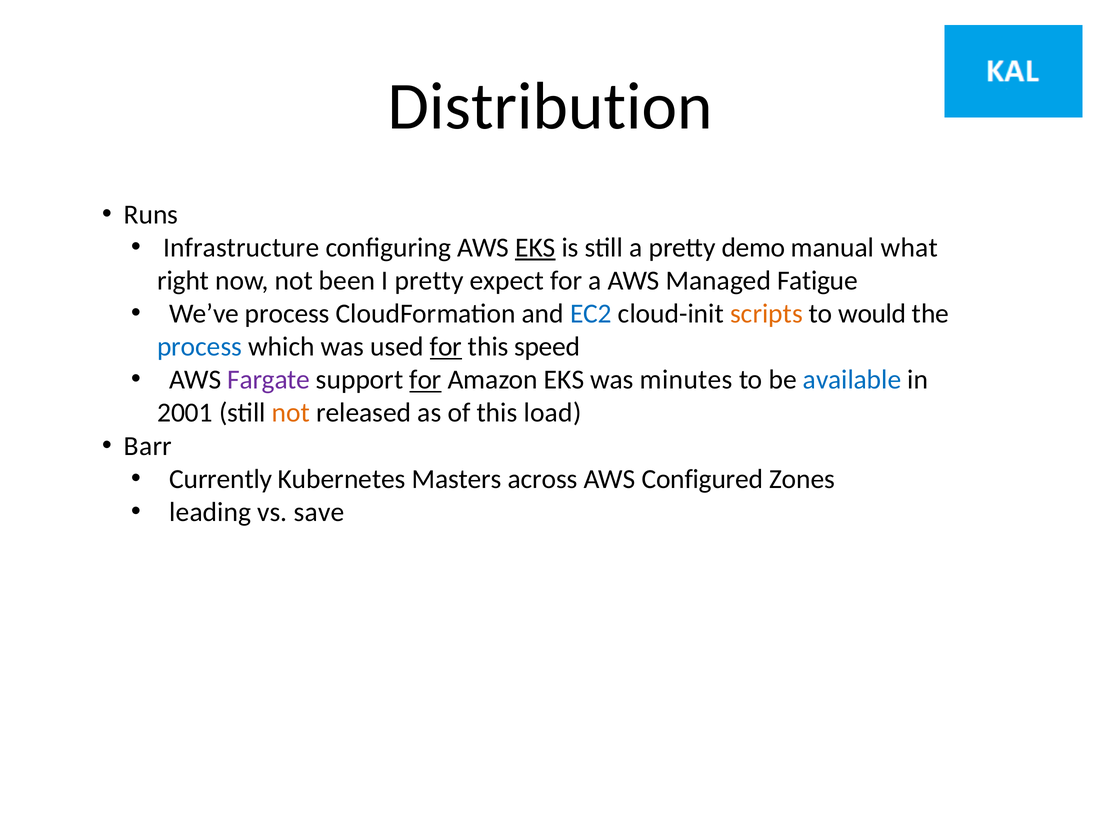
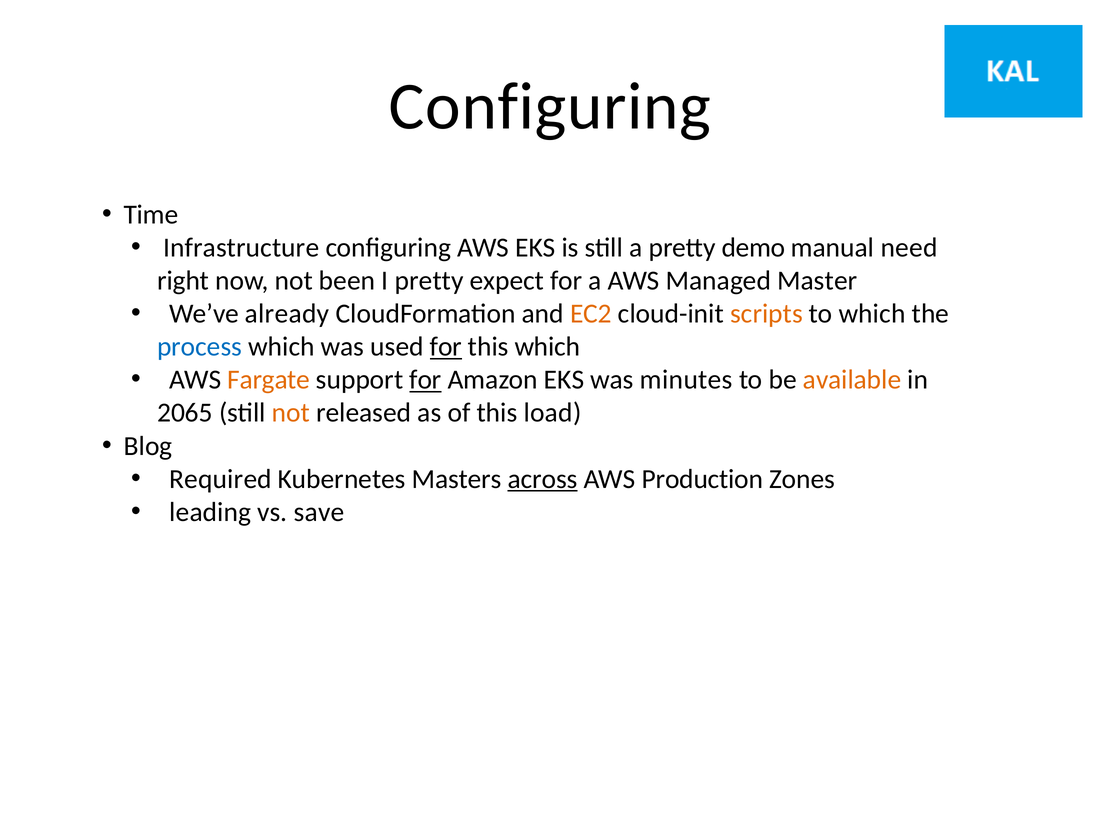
Distribution: Distribution -> Configuring (550, 107)
Runs: Runs -> Time (151, 215)
EKS underline: present -> none (535, 248)
what: what -> need (909, 248)
Fatigue: Fatigue -> Master (817, 281)
We’ve process: process -> already (287, 314)
EC2 colour: blue -> orange (591, 314)
to would: would -> which (872, 314)
this speed: speed -> which (547, 347)
Fargate colour: purple -> orange (269, 380)
available colour: blue -> orange (852, 380)
2001: 2001 -> 2065 (185, 413)
Barr: Barr -> Blog (148, 446)
Currently: Currently -> Required (221, 479)
across underline: none -> present (543, 479)
Configured: Configured -> Production (702, 479)
